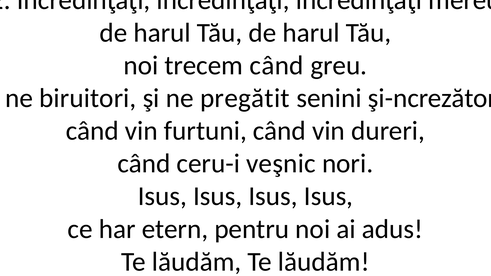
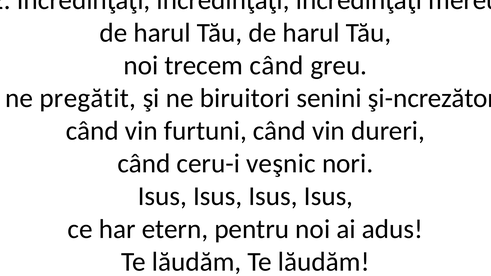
biruitori: biruitori -> pregătit (88, 98)
pregătit: pregătit -> biruitori (245, 98)
